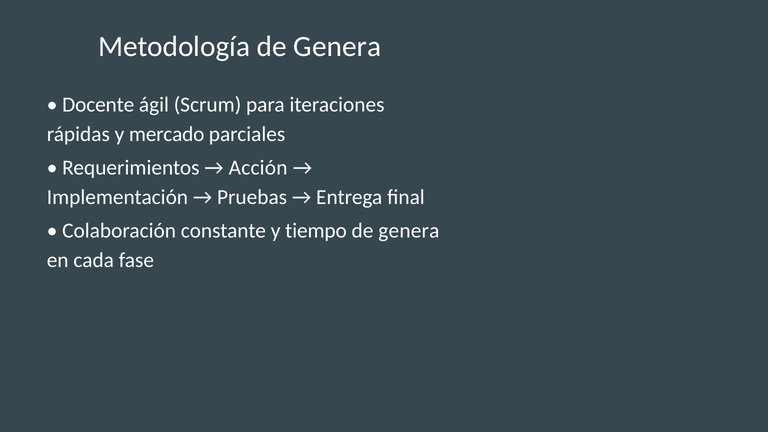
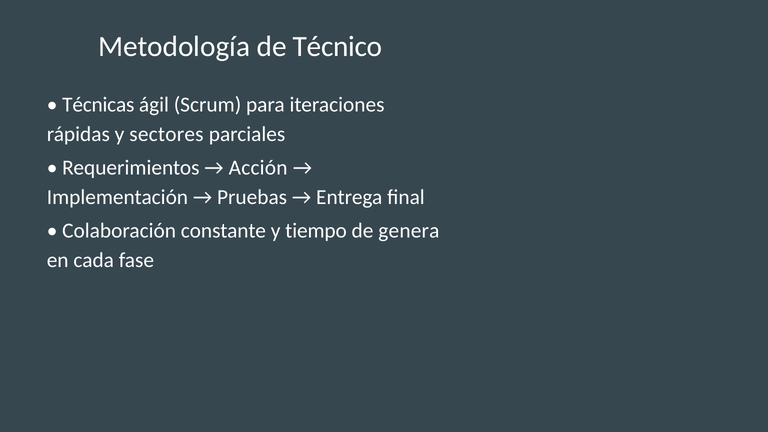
Metodología de Genera: Genera -> Técnico (338, 46)
Docente: Docente -> Técnicas (98, 105)
mercado: mercado -> sectores (166, 134)
